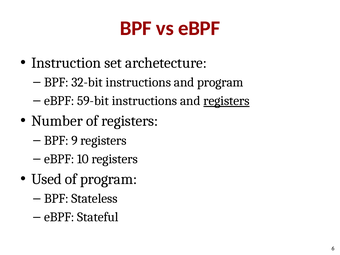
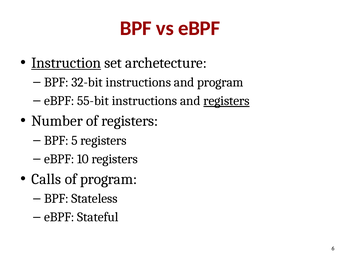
Instruction underline: none -> present (66, 63)
59-bit: 59-bit -> 55-bit (93, 101)
9: 9 -> 5 (74, 140)
Used: Used -> Calls (46, 179)
